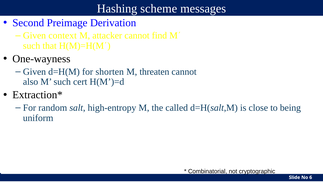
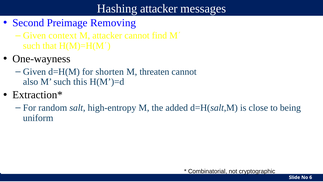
Hashing scheme: scheme -> attacker (159, 9)
Derivation: Derivation -> Removing (113, 23)
cert: cert -> this (80, 82)
called: called -> added (177, 108)
